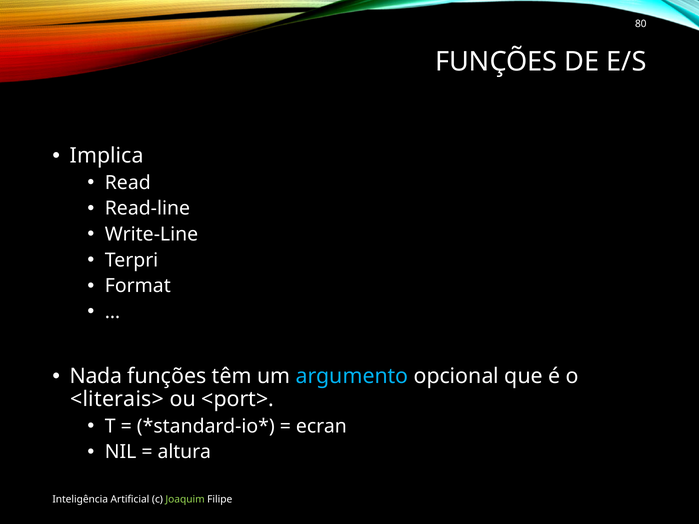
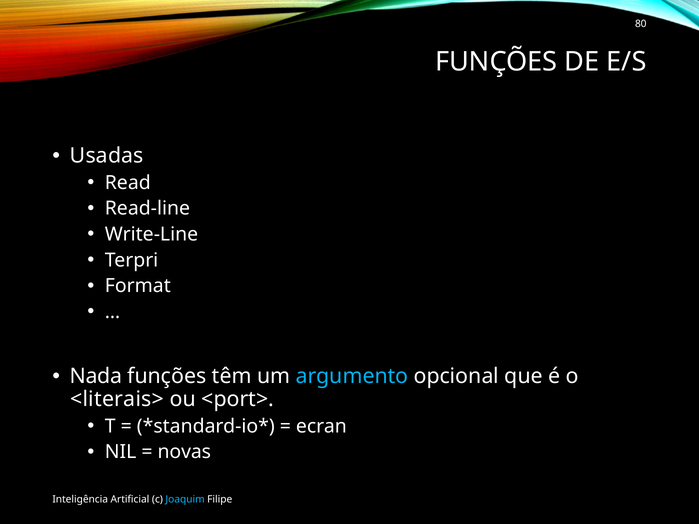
Implica: Implica -> Usadas (107, 156)
altura: altura -> novas (184, 452)
Joaquim colour: light green -> light blue (185, 500)
